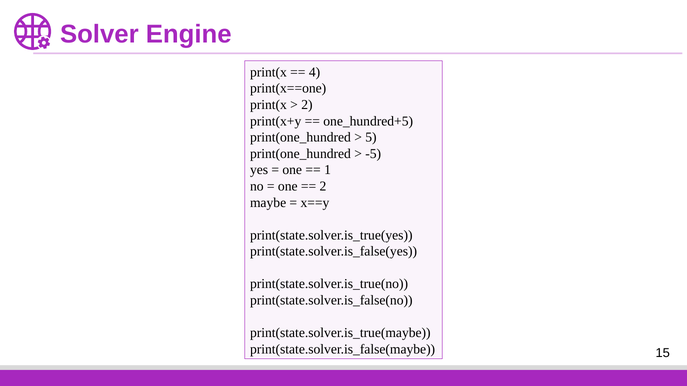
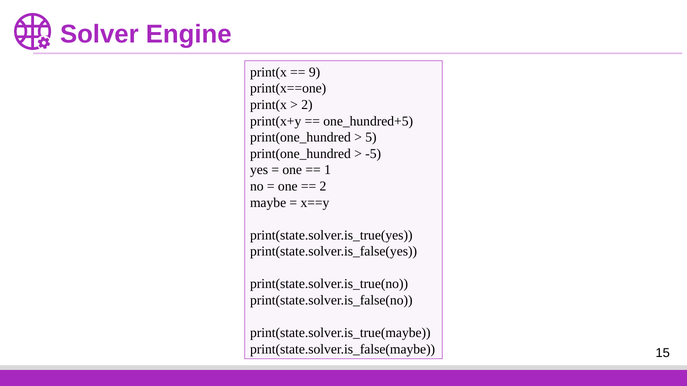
4: 4 -> 9 (315, 72)
